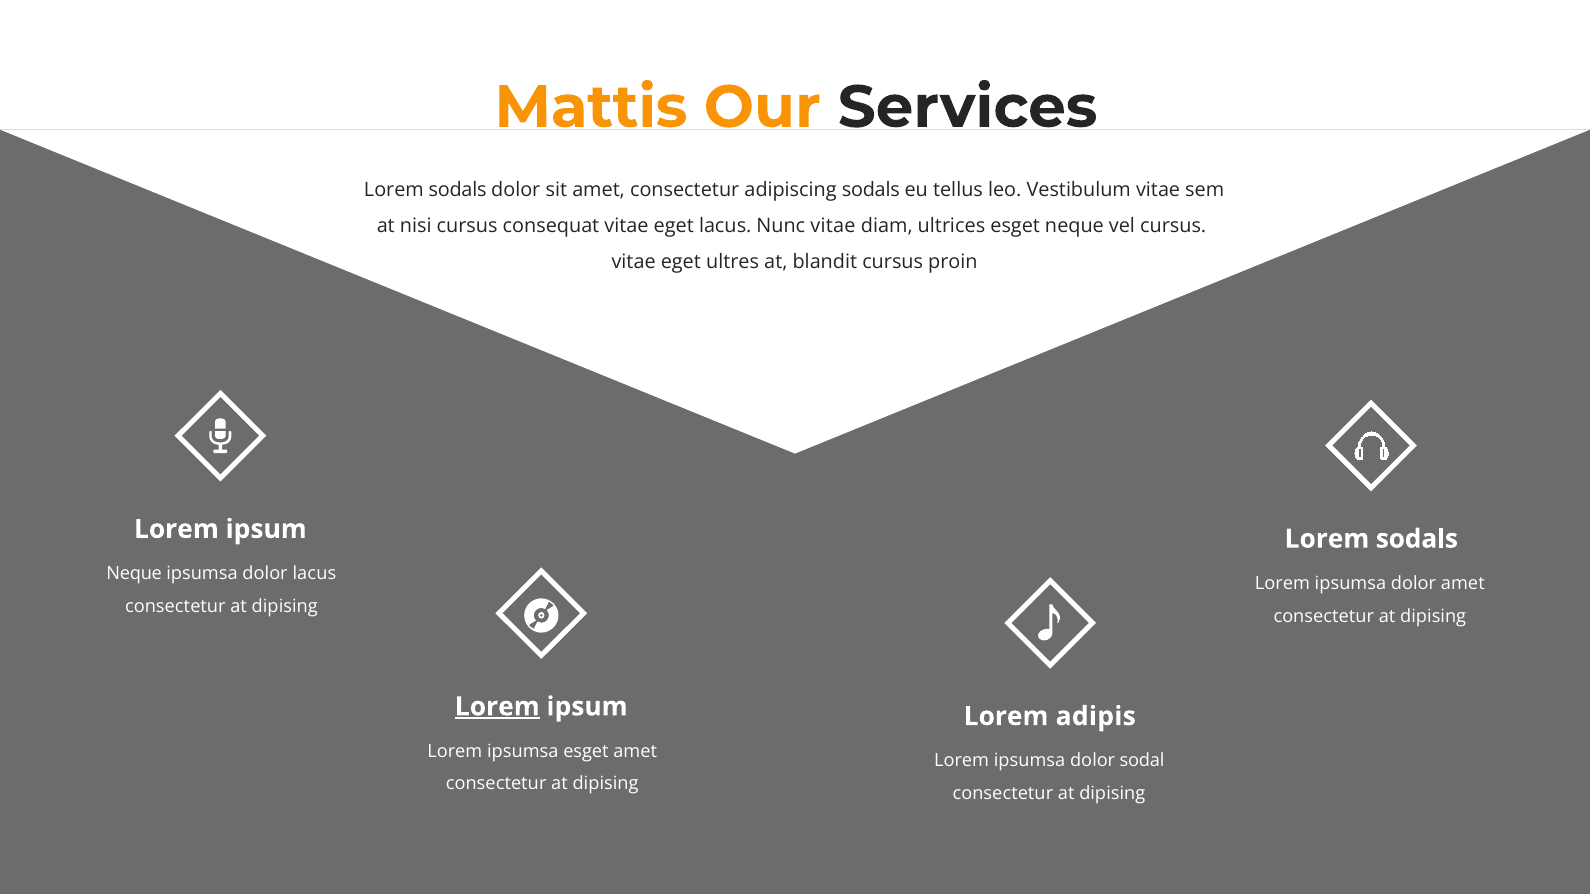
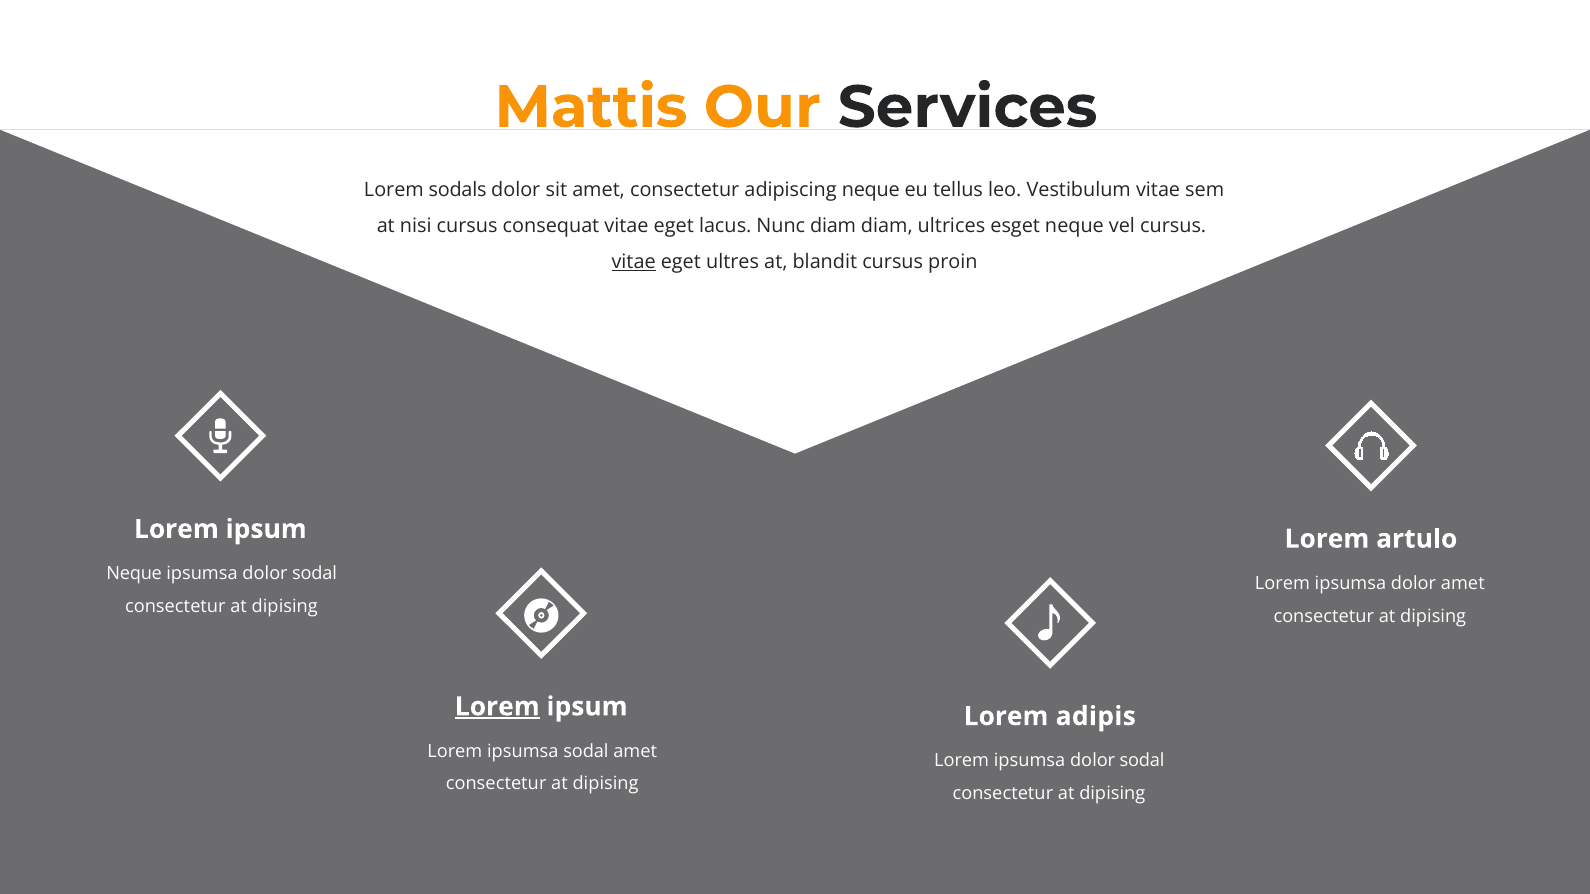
adipiscing sodals: sodals -> neque (871, 190)
Nunc vitae: vitae -> diam (833, 226)
vitae underline: none -> present (634, 262)
sodals: sodals -> artulo (1417, 539)
lacus: lacus -> sodal (315, 574)
ipsumsa esget: esget -> sodal (586, 751)
